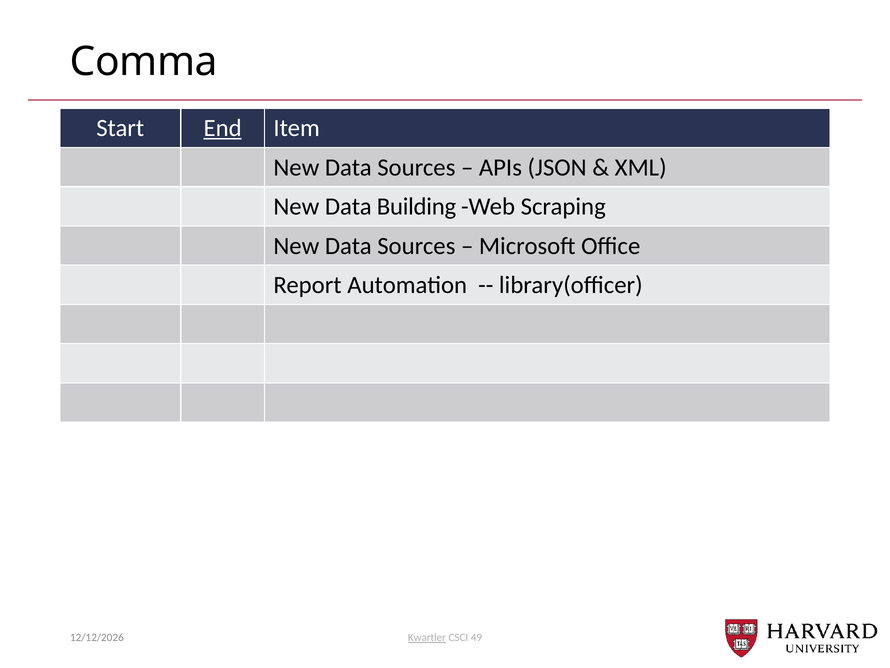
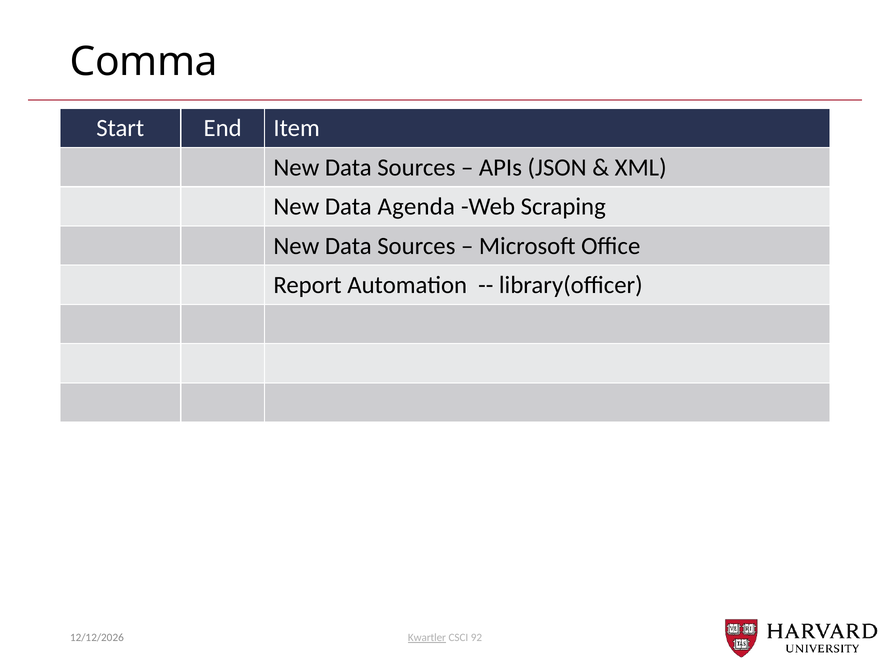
End underline: present -> none (223, 128)
Building: Building -> Agenda (416, 206)
49: 49 -> 92 (476, 637)
